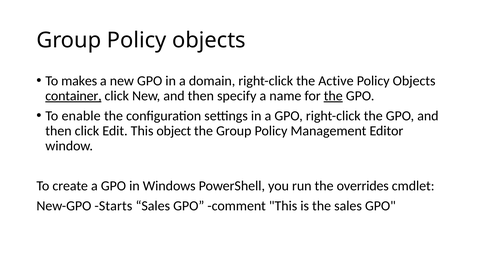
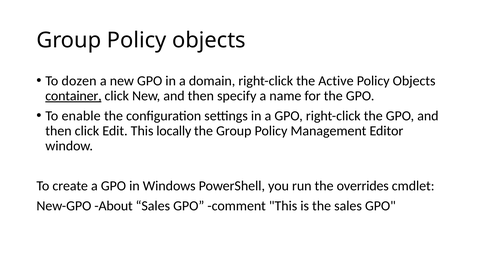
makes: makes -> dozen (79, 81)
the underline: present -> none (333, 96)
object: object -> locally (174, 131)
Starts: Starts -> About (114, 206)
